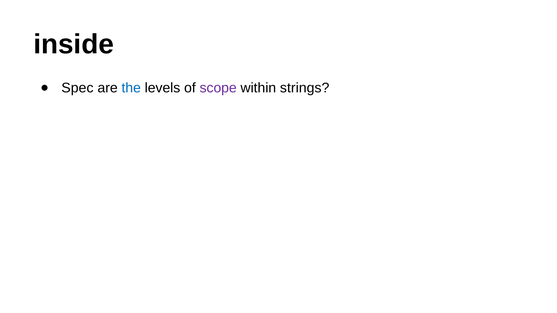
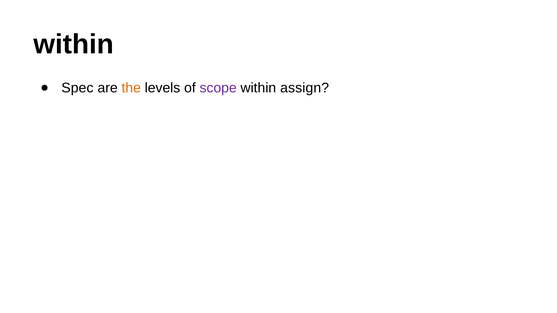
inside: inside -> within (74, 44)
the colour: blue -> orange (131, 88)
strings: strings -> assign (305, 88)
